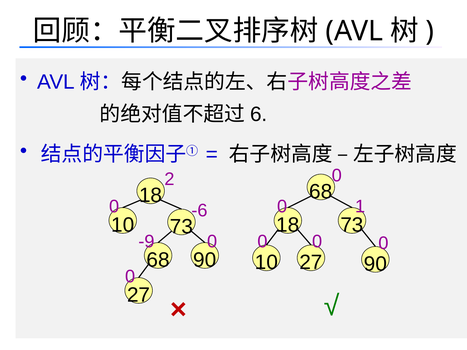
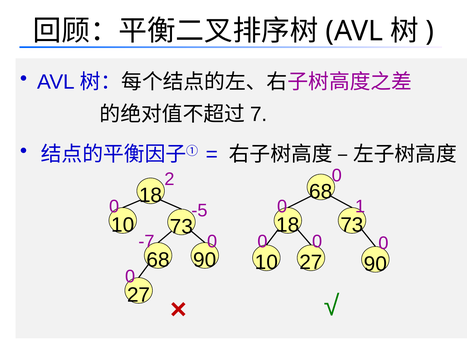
6: 6 -> 7 (259, 114)
-6: -6 -> -5 (200, 211)
-9: -9 -> -7 (147, 242)
